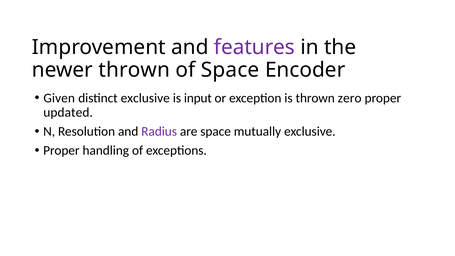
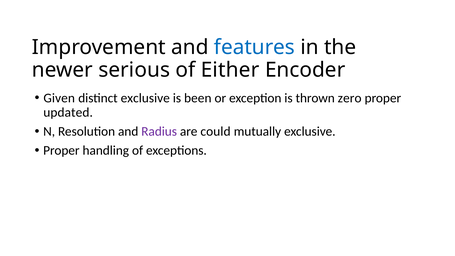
features colour: purple -> blue (254, 47)
newer thrown: thrown -> serious (134, 70)
of Space: Space -> Either (230, 70)
input: input -> been (198, 98)
are space: space -> could (216, 131)
